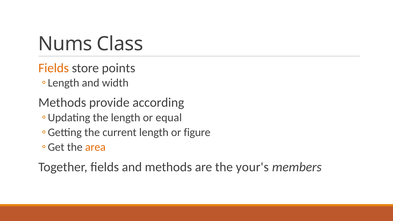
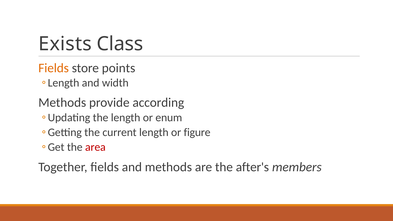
Nums: Nums -> Exists (65, 44)
equal: equal -> enum (169, 118)
area colour: orange -> red (95, 147)
your's: your's -> after's (252, 167)
